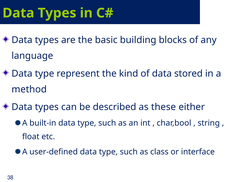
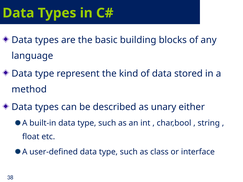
these: these -> unary (164, 107)
